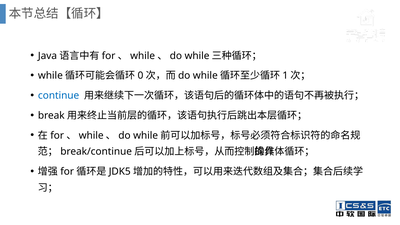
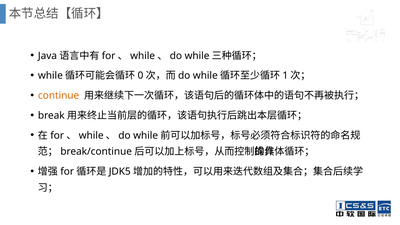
continue colour: blue -> orange (59, 96)
